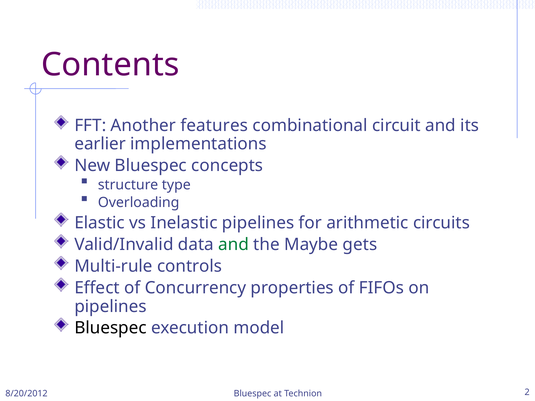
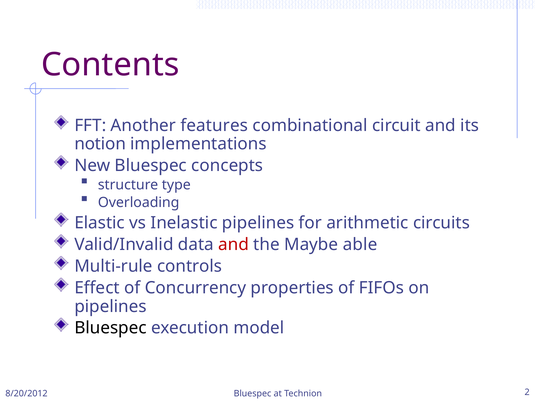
earlier: earlier -> notion (100, 144)
and colour: green -> red (234, 245)
gets: gets -> able (360, 245)
